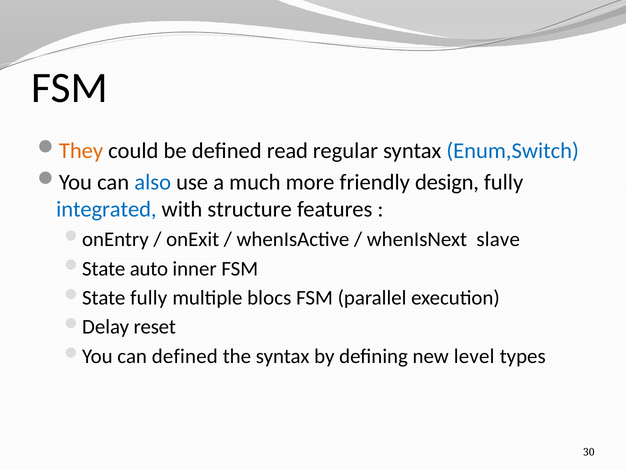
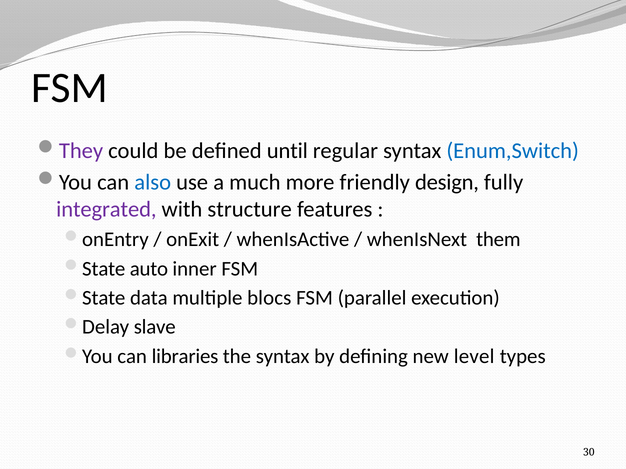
They colour: orange -> purple (81, 151)
read: read -> until (287, 151)
integrated colour: blue -> purple (106, 210)
slave: slave -> them (498, 240)
fully: fully -> data (149, 298)
reset: reset -> slave (155, 327)
can defined: defined -> libraries (185, 357)
